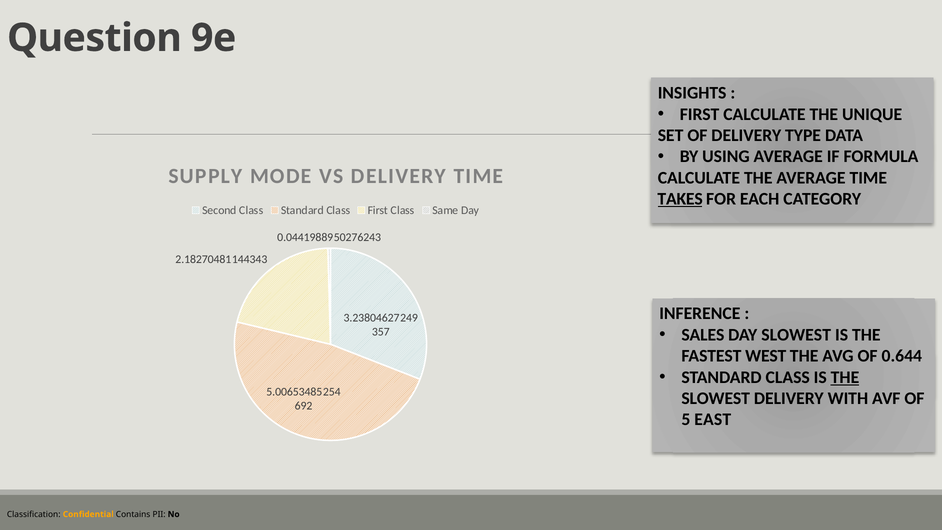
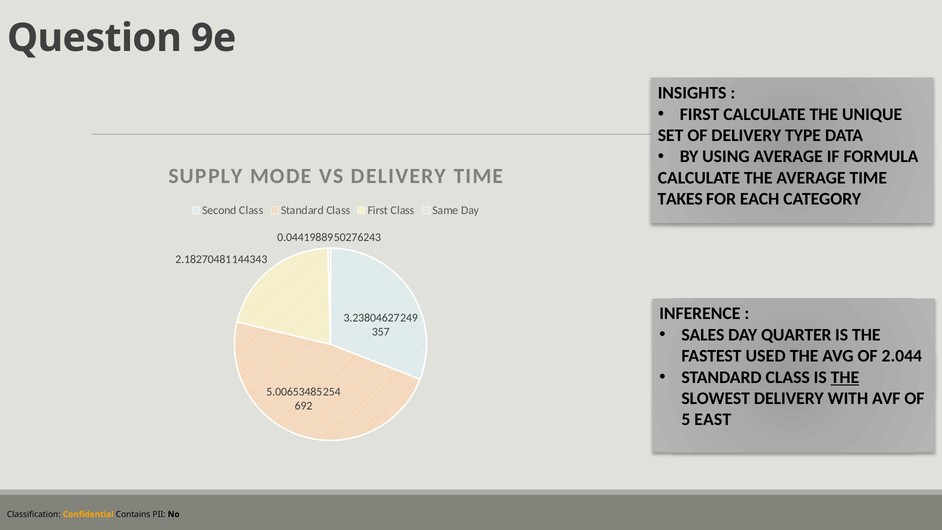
TAKES underline: present -> none (680, 199)
DAY SLOWEST: SLOWEST -> QUARTER (796, 335)
WEST: WEST -> USED (766, 356)
0.644: 0.644 -> 2.044 (902, 356)
